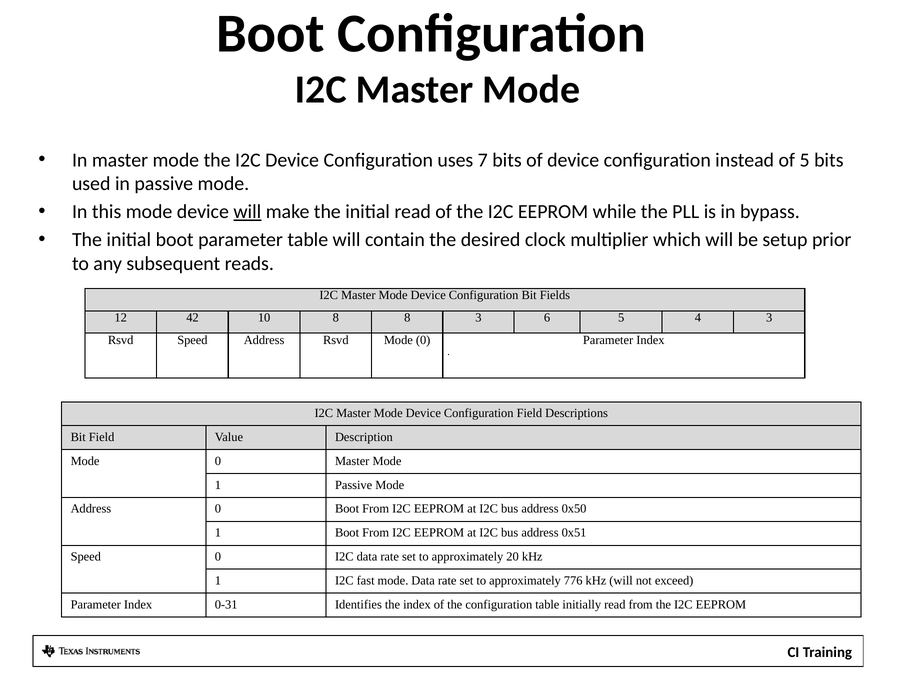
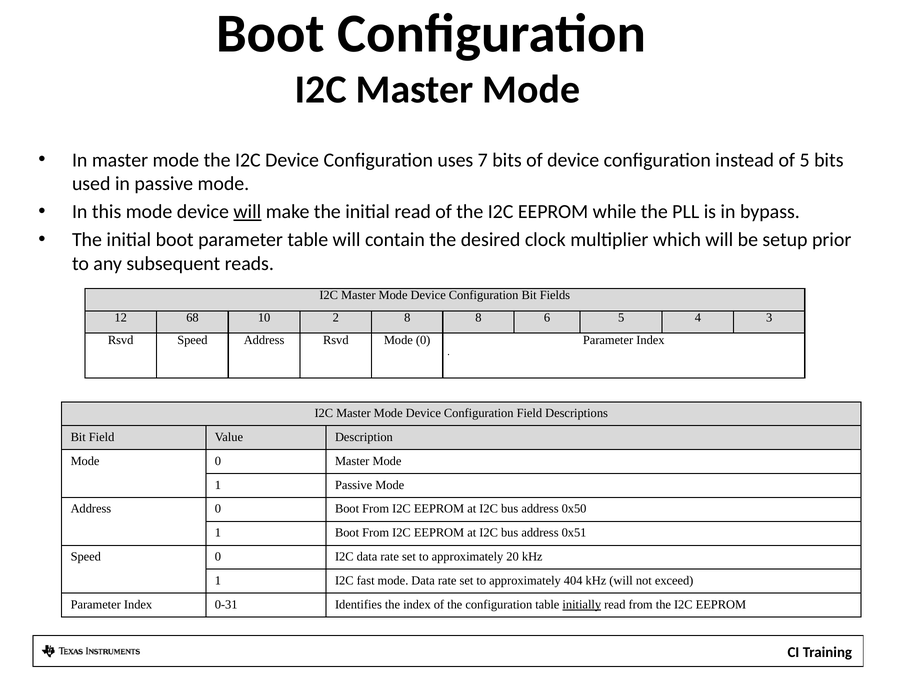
42: 42 -> 68 (192, 318)
10 8: 8 -> 2 (336, 318)
8 3: 3 -> 8 (478, 318)
776: 776 -> 404 (573, 580)
initially underline: none -> present (582, 604)
